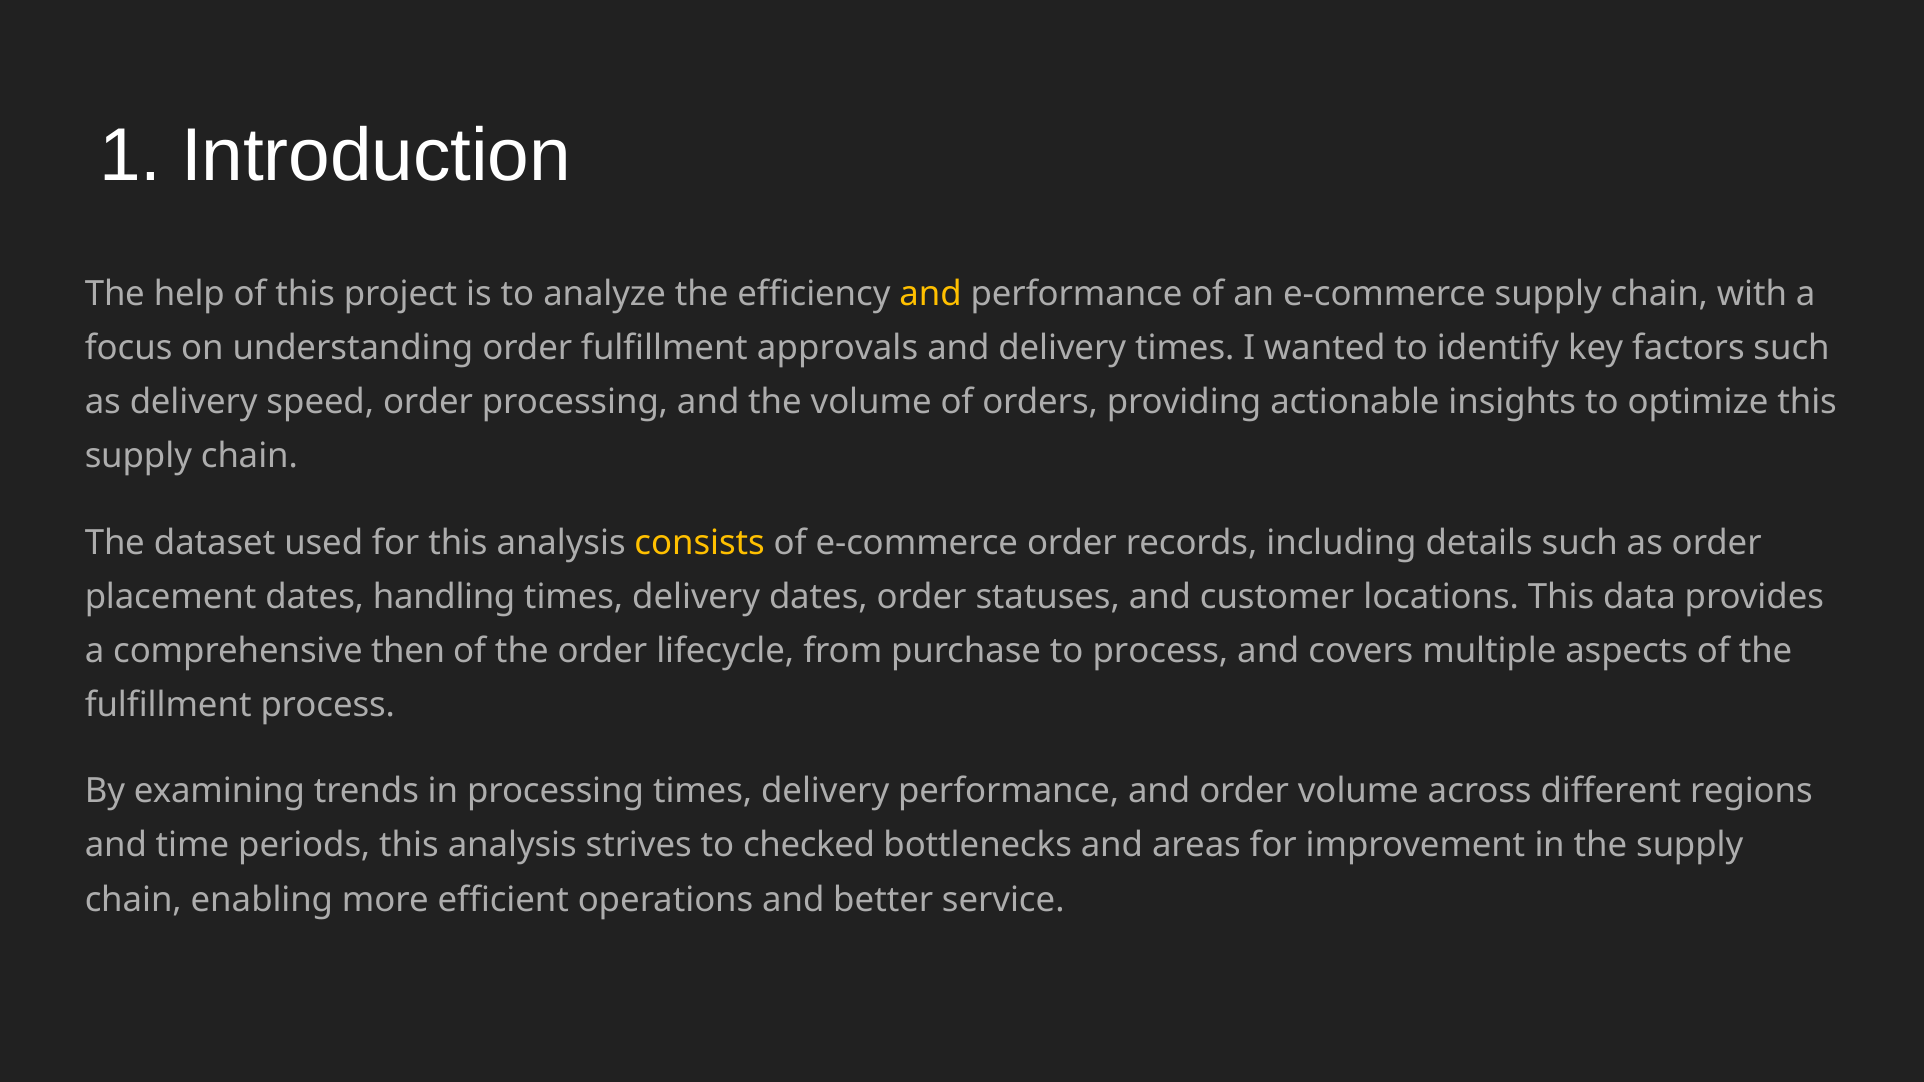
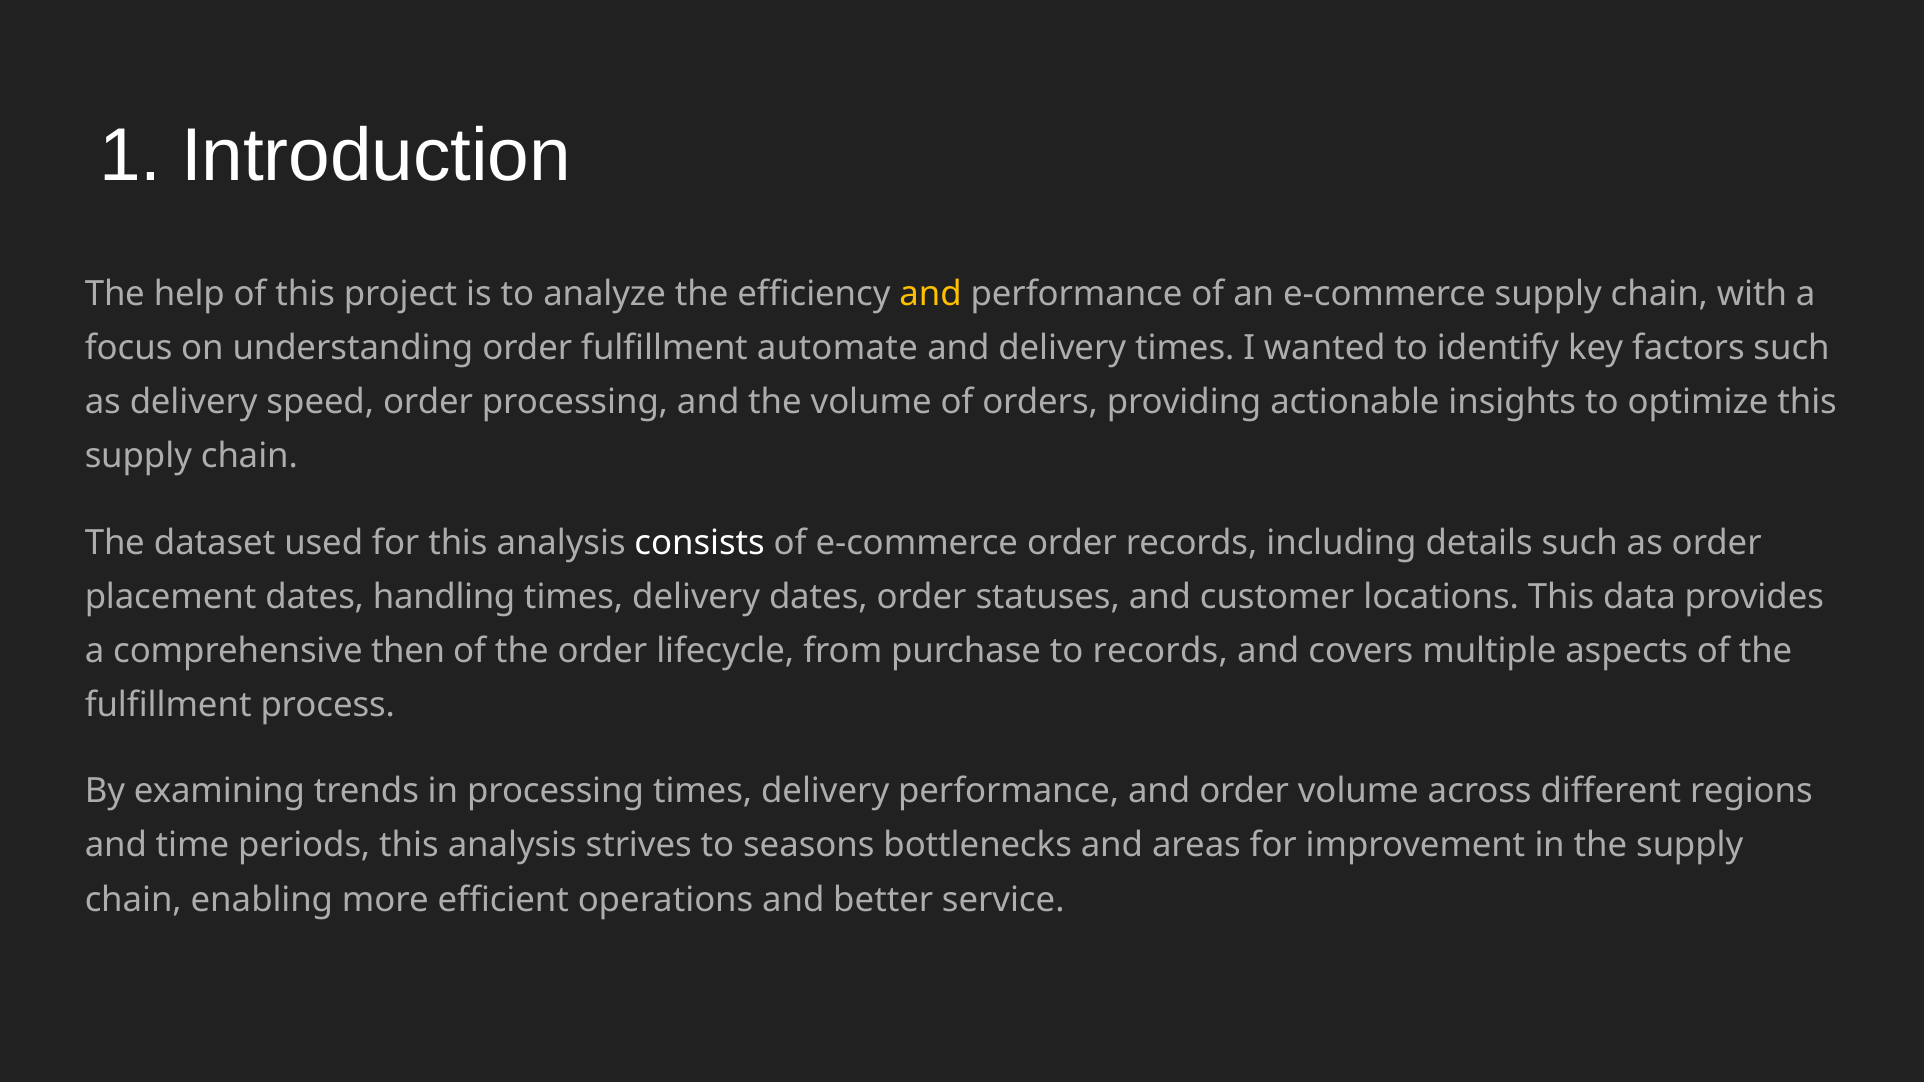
approvals: approvals -> automate (837, 348)
consists colour: yellow -> white (700, 543)
to process: process -> records (1160, 651)
checked: checked -> seasons (809, 846)
